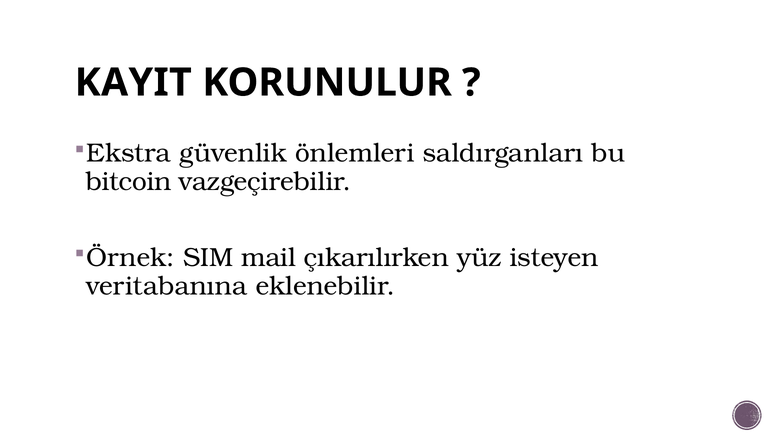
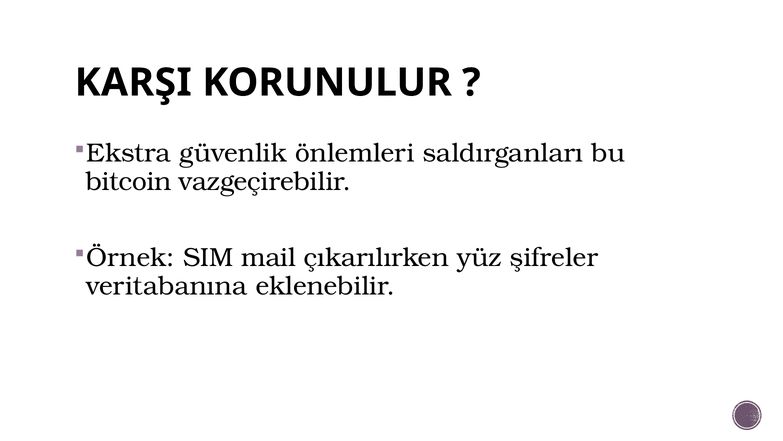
KAYIT: KAYIT -> KARŞI (133, 83)
isteyen: isteyen -> şifreler (554, 257)
